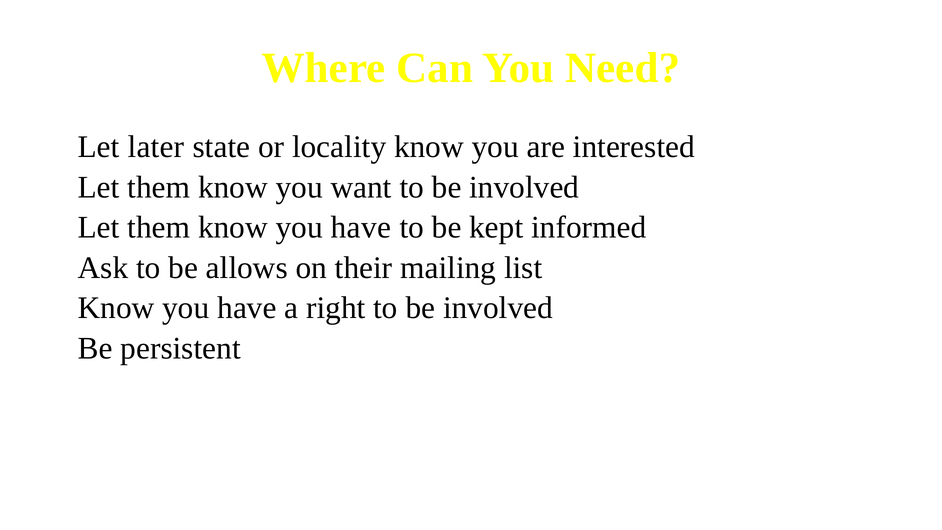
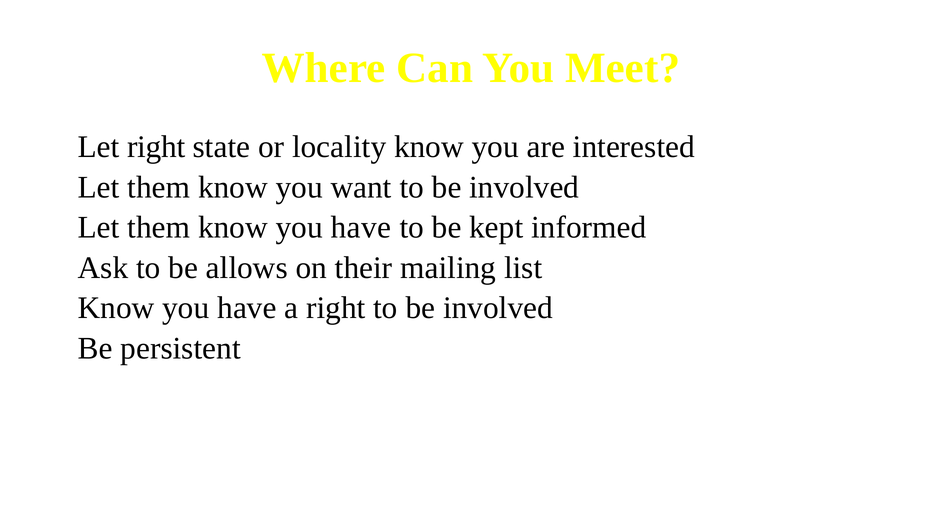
Need: Need -> Meet (623, 68)
Let later: later -> right (156, 147)
